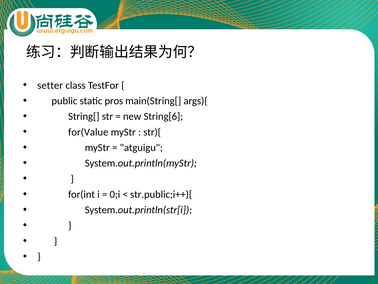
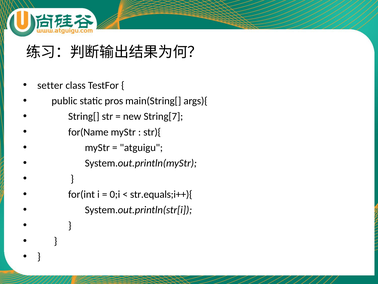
String[6: String[6 -> String[7 (163, 116)
for(Value: for(Value -> for(Name (88, 132)
str.public;i++){: str.public;i++){ -> str.equals;i++){ (161, 194)
